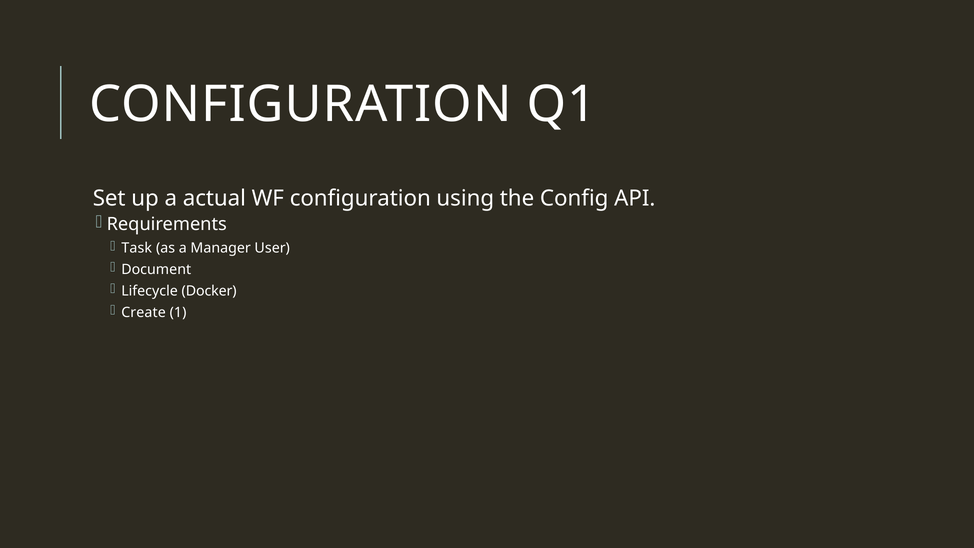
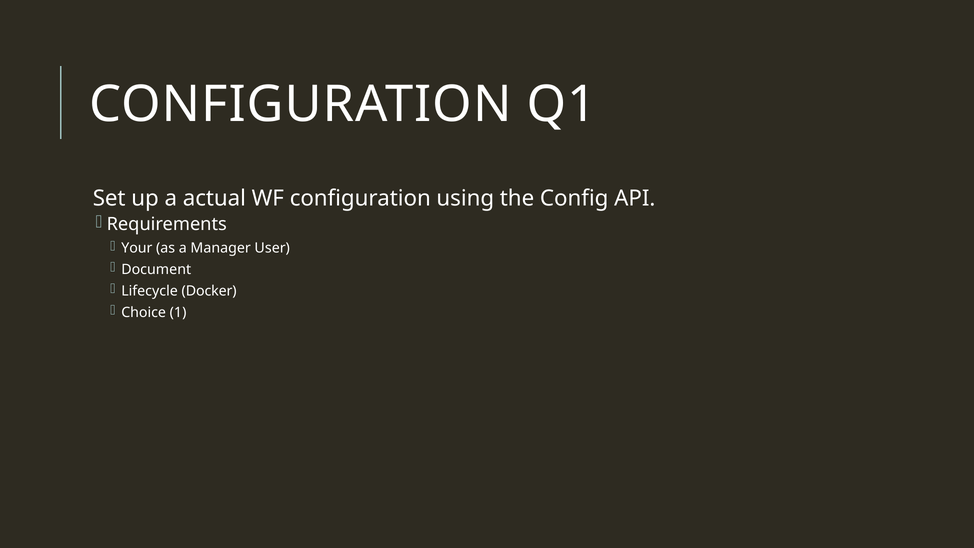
Task: Task -> Your (137, 248)
Create: Create -> Choice (144, 312)
